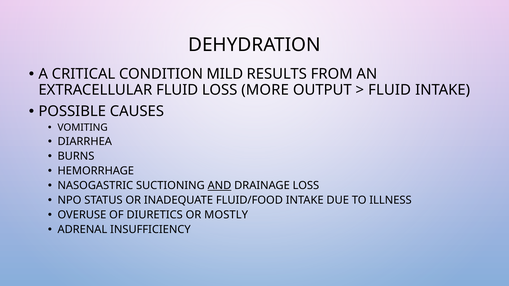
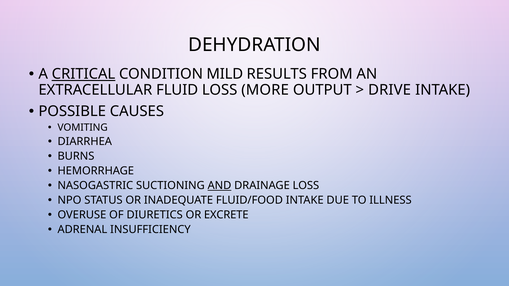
CRITICAL underline: none -> present (84, 74)
FLUID: FLUID -> DRIVE (390, 90)
MOSTLY: MOSTLY -> EXCRETE (226, 215)
